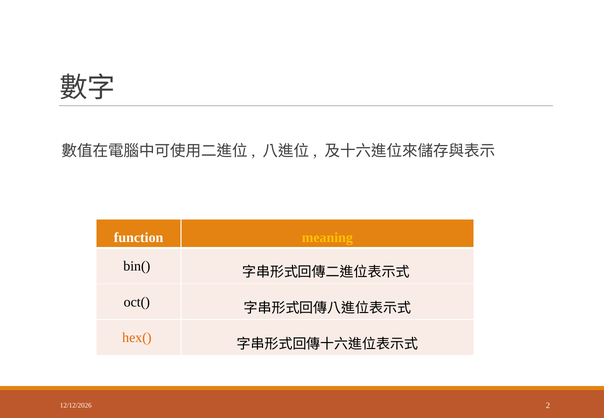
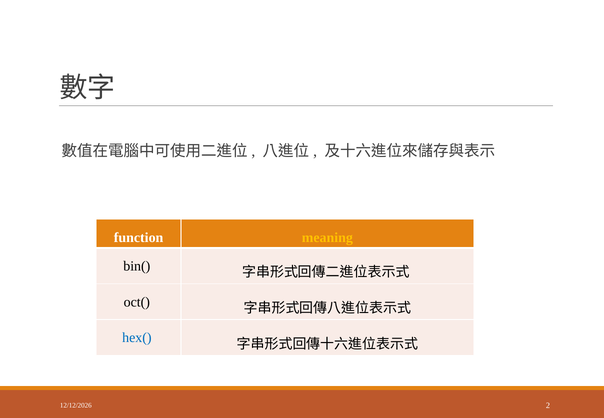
hex( colour: orange -> blue (137, 338)
